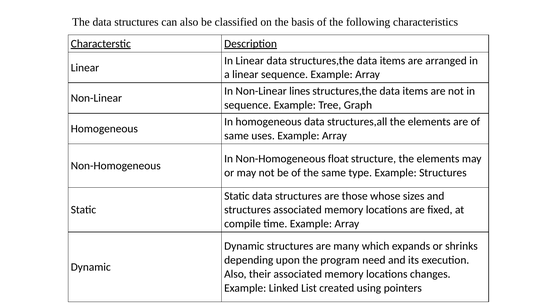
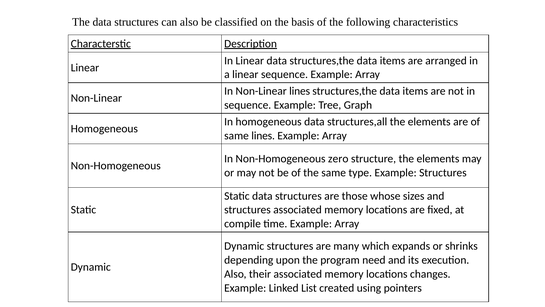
same uses: uses -> lines (263, 135)
float: float -> zero (338, 159)
